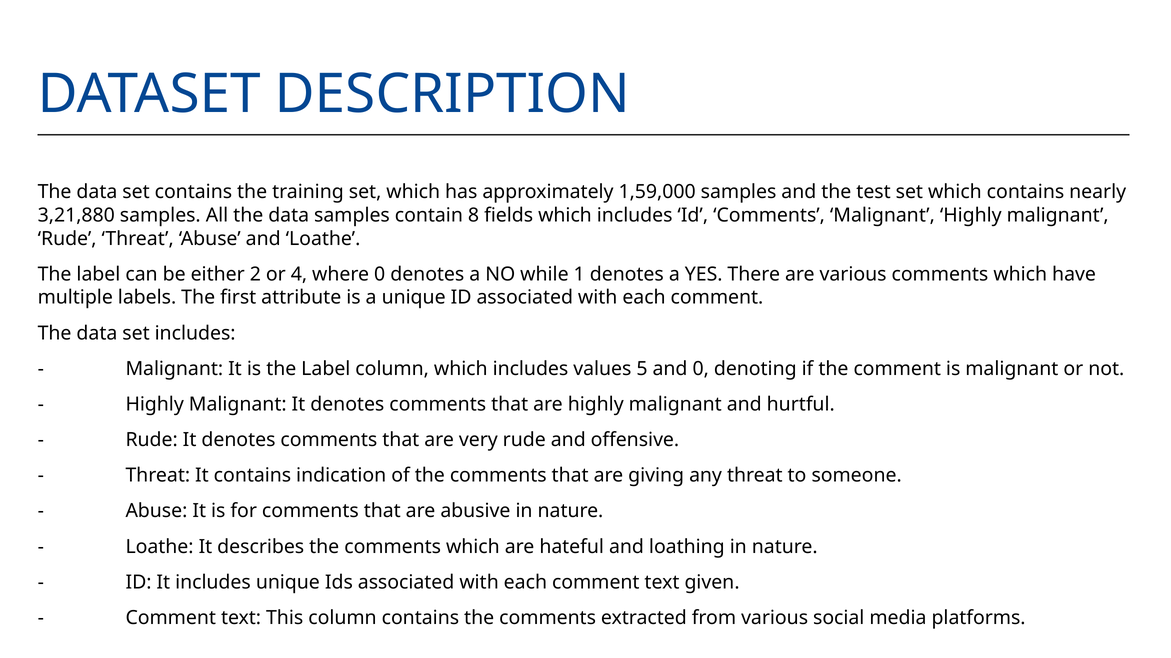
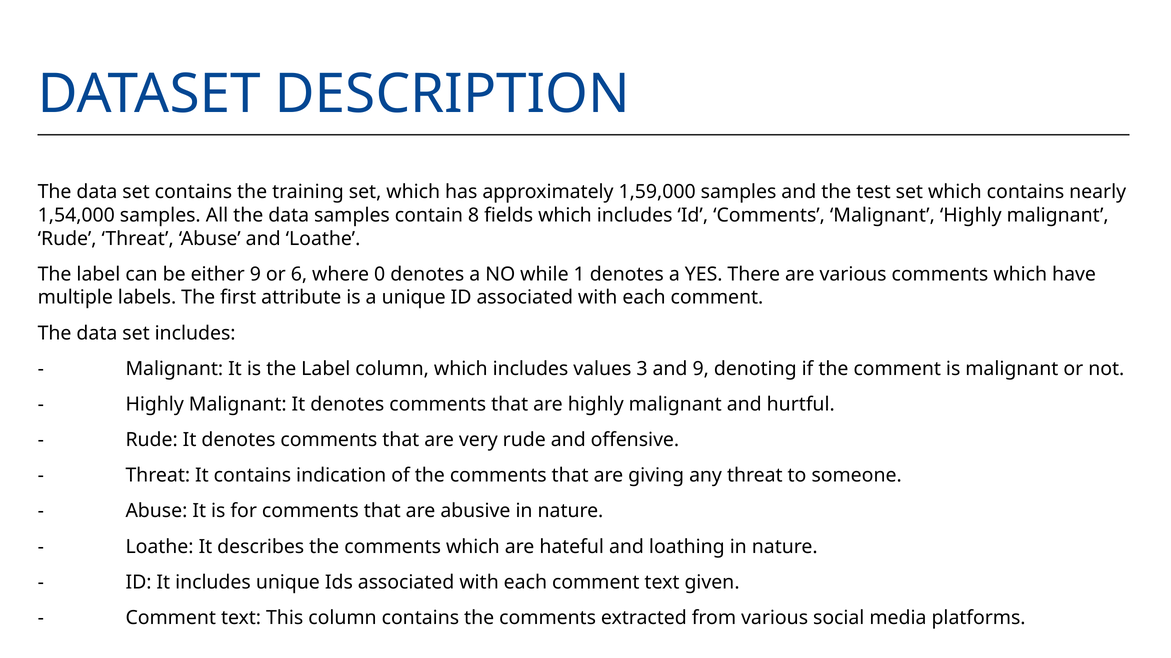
3,21,880: 3,21,880 -> 1,54,000 (76, 215)
either 2: 2 -> 9 (255, 274)
4: 4 -> 6 (299, 274)
5: 5 -> 3 (642, 369)
and 0: 0 -> 9 (701, 369)
